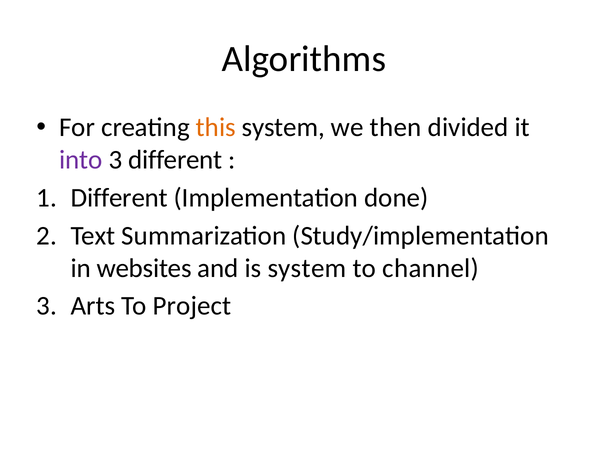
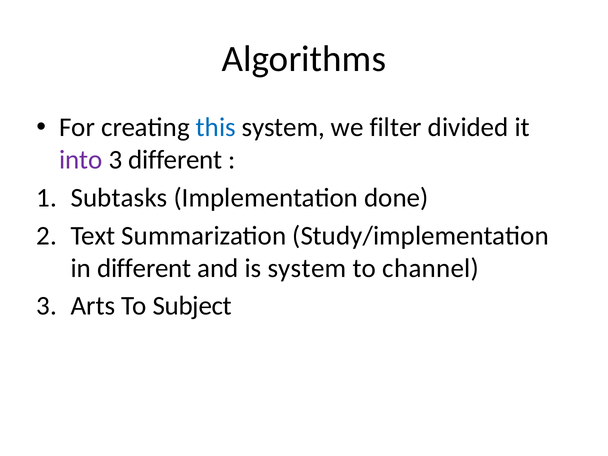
this colour: orange -> blue (216, 128)
then: then -> filter (396, 128)
Different: Different -> Subtasks (119, 198)
in websites: websites -> different (144, 268)
Project: Project -> Subject (192, 306)
